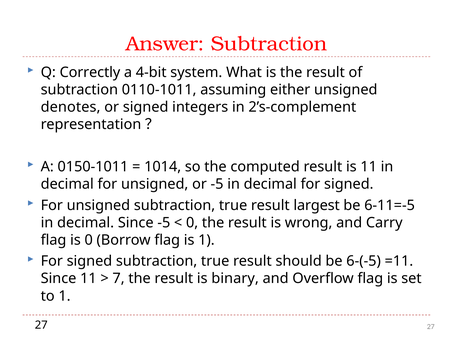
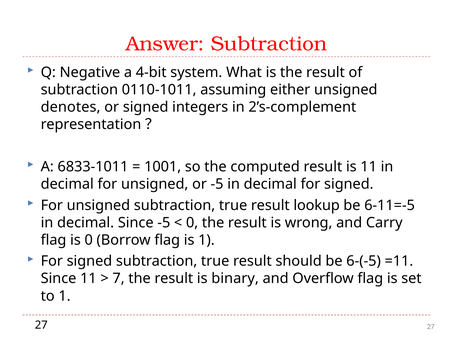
Correctly: Correctly -> Negative (90, 72)
0150-1011: 0150-1011 -> 6833-1011 (93, 167)
1014: 1014 -> 1001 (163, 167)
largest: largest -> lookup (317, 205)
